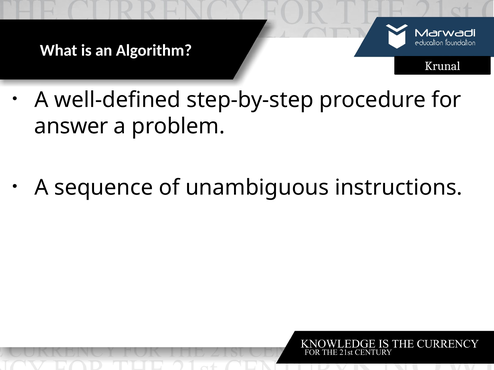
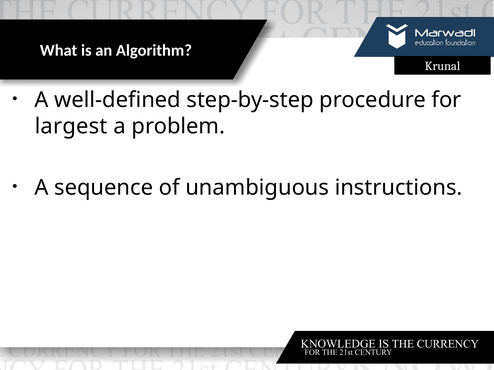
answer: answer -> largest (71, 126)
